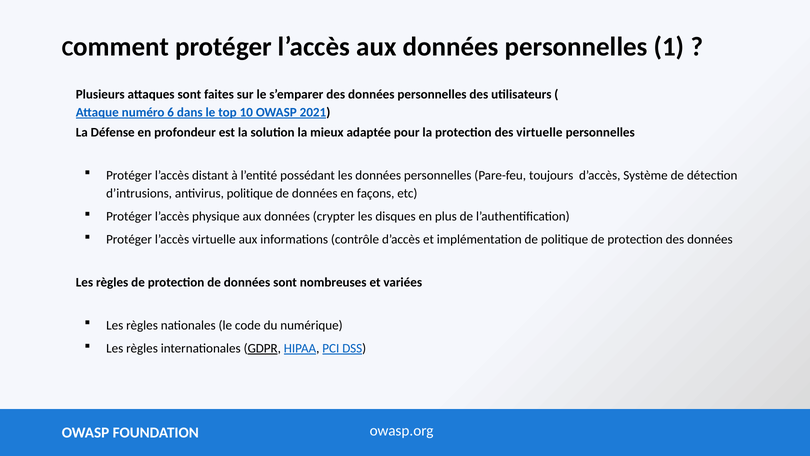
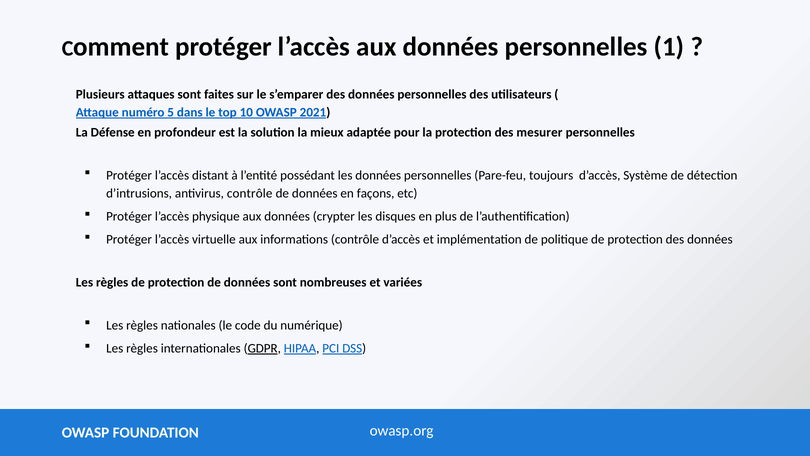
6: 6 -> 5 (171, 112)
des virtuelle: virtuelle -> mesurer (539, 132)
antivirus politique: politique -> contrôle (250, 193)
